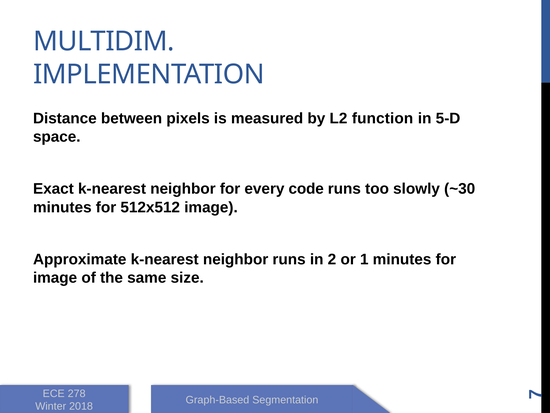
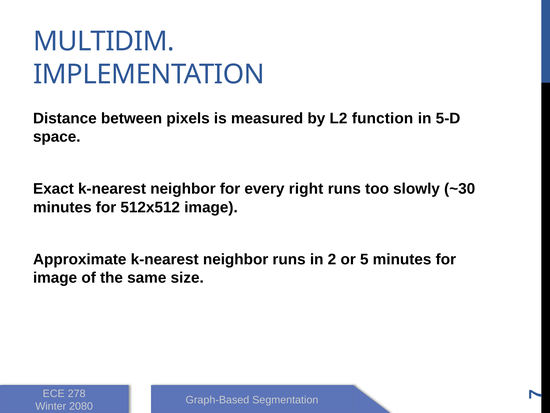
code: code -> right (306, 189)
1: 1 -> 5 (364, 259)
2018: 2018 -> 2080 (81, 406)
